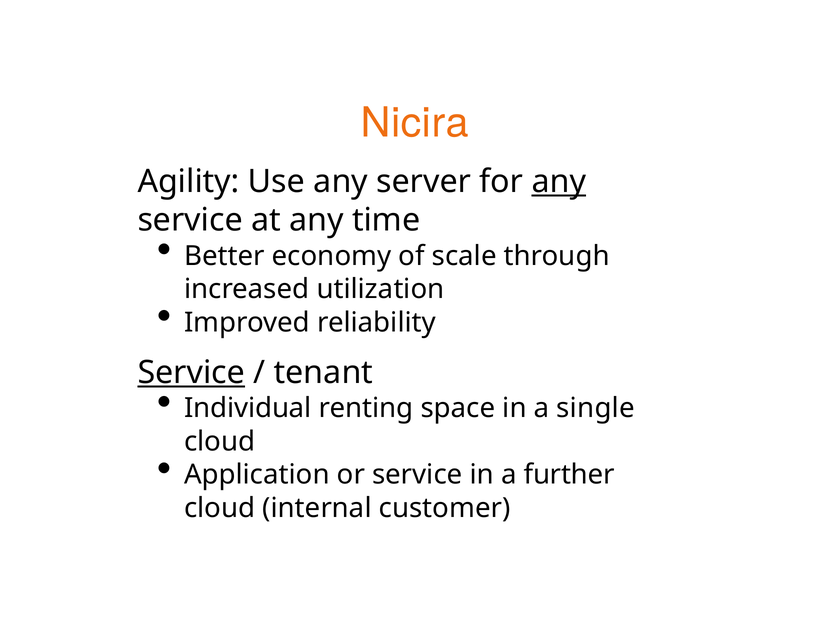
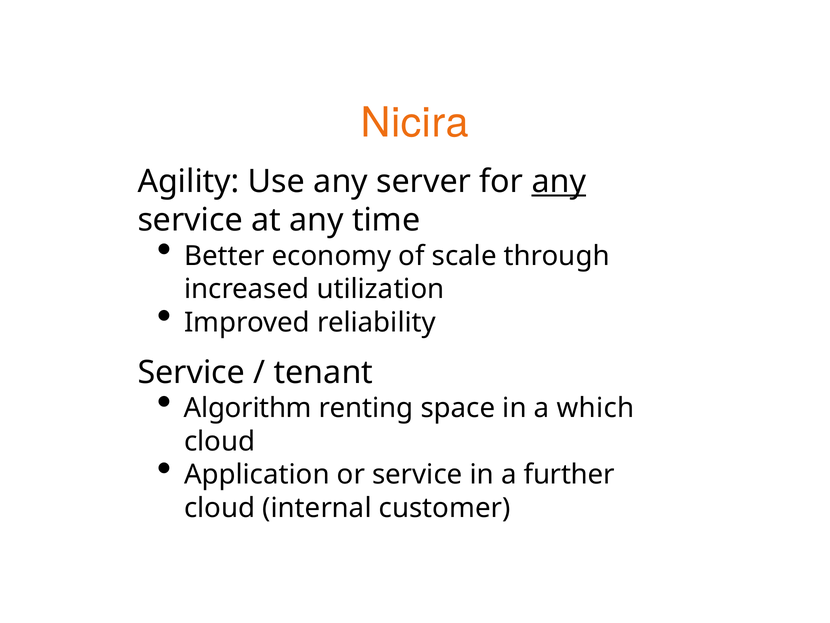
Service underline: present -> none (191, 372)
Individual: Individual -> Algorithm (248, 408)
single: single -> which (596, 408)
